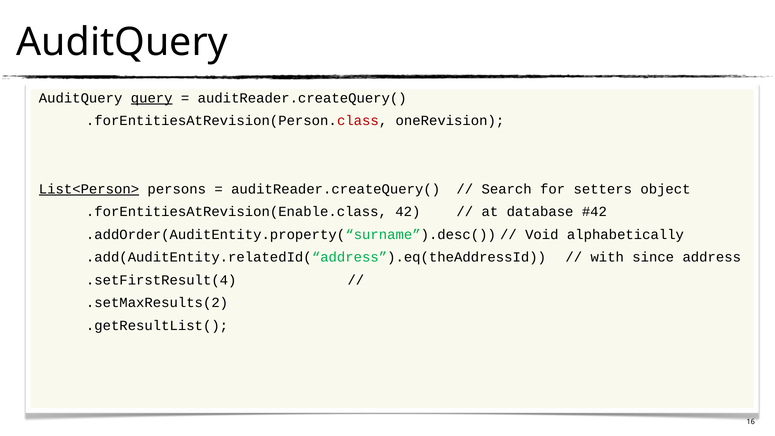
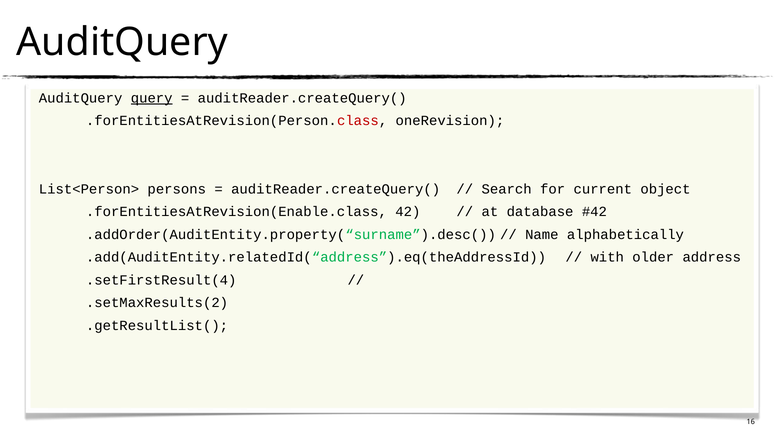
List<Person> underline: present -> none (89, 189)
setters: setters -> current (603, 189)
Void: Void -> Name (542, 235)
since: since -> older (653, 257)
